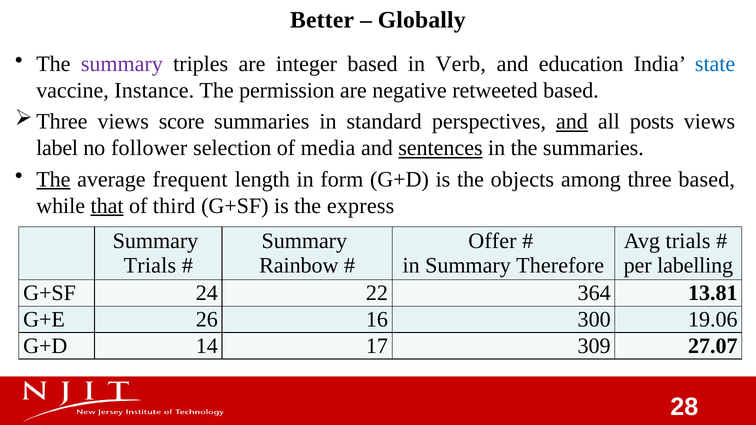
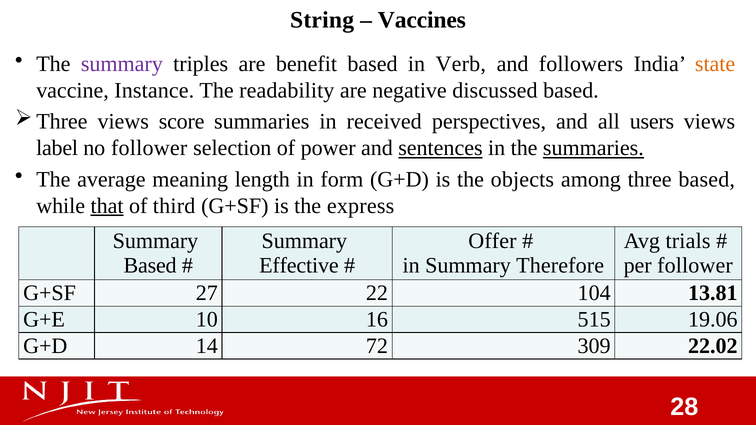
Better: Better -> String (322, 20)
Globally: Globally -> Vaccines (422, 20)
integer: integer -> benefit (306, 64)
education: education -> followers (581, 64)
state colour: blue -> orange (715, 64)
permission: permission -> readability (287, 91)
retweeted: retweeted -> discussed (495, 91)
standard: standard -> received (384, 122)
and underline: present -> none (572, 122)
posts: posts -> users (652, 122)
media: media -> power (328, 148)
summaries underline: none -> present (593, 148)
The underline: present -> none (53, 179)
frequent: frequent -> meaning (190, 179)
Trials: Trials -> Based (150, 266)
Rainbow: Rainbow -> Effective (299, 266)
per labelling: labelling -> follower (695, 266)
24: 24 -> 27 (207, 293)
364: 364 -> 104 (594, 293)
26: 26 -> 10 (207, 320)
300: 300 -> 515 (594, 320)
17: 17 -> 72 (377, 346)
27.07: 27.07 -> 22.02 (713, 346)
